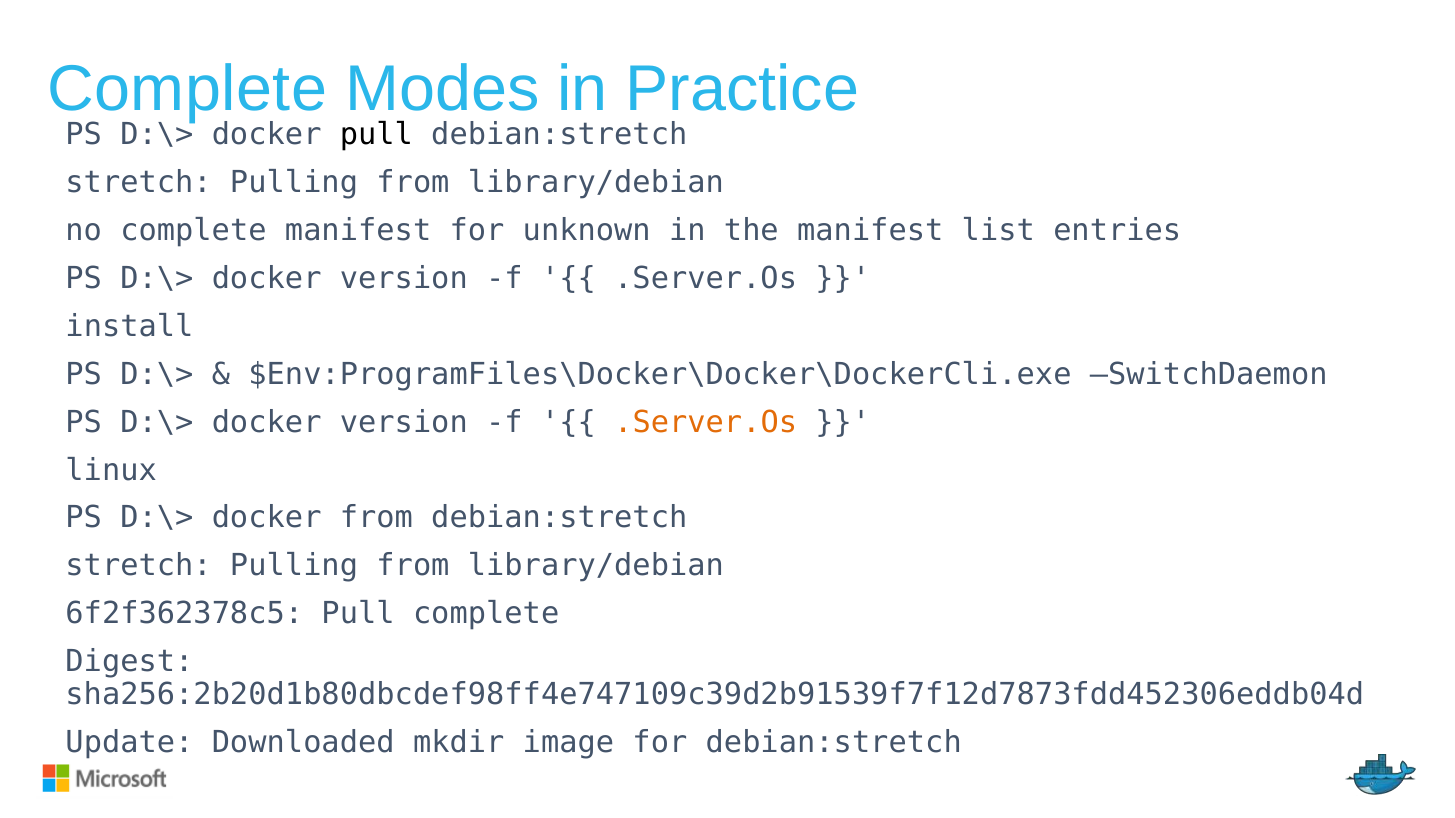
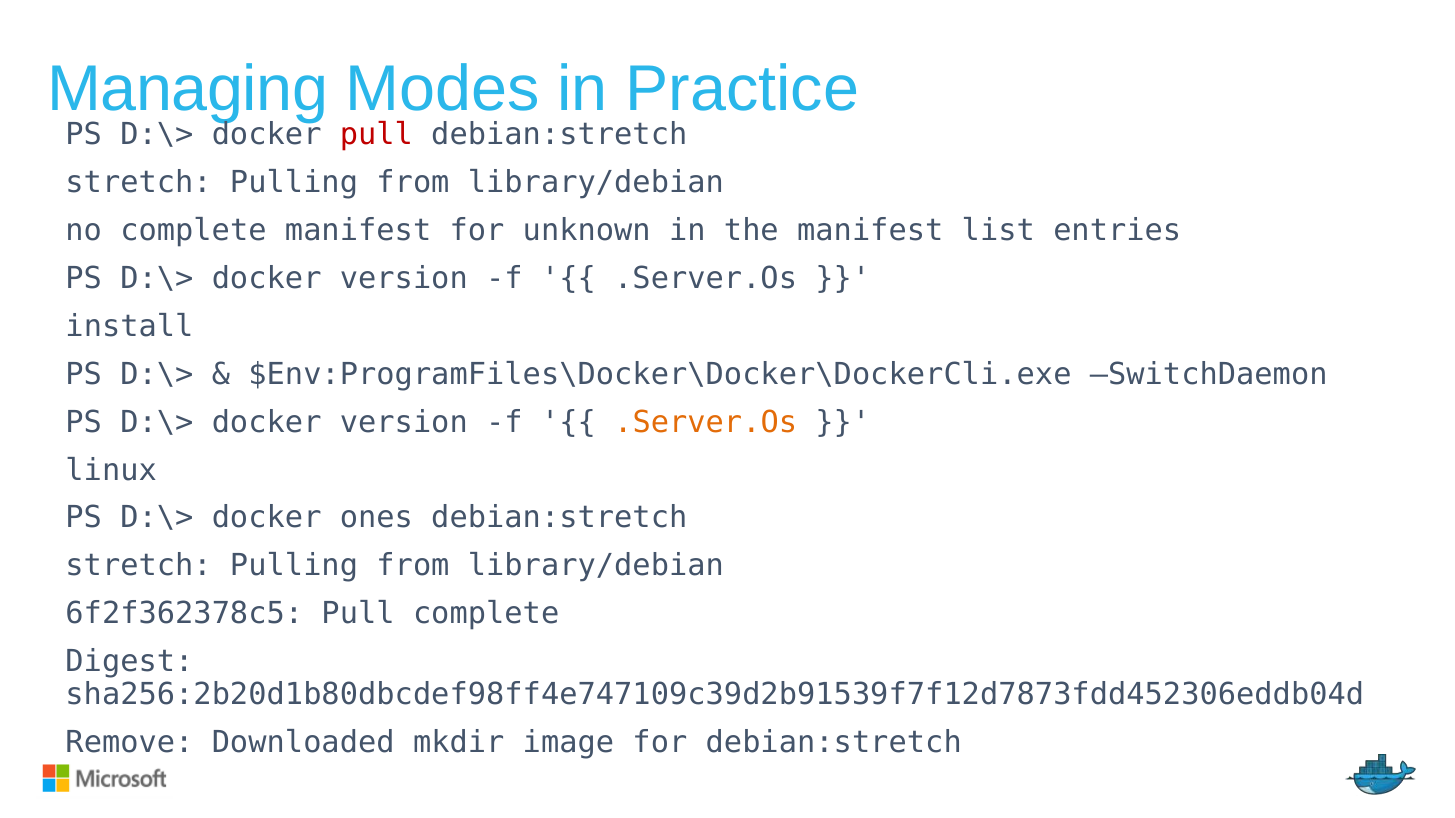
Complete: Complete -> Managing (188, 89)
pull colour: black -> red (376, 135)
docker from: from -> ones (376, 518)
Update: Update -> Remove (129, 743)
